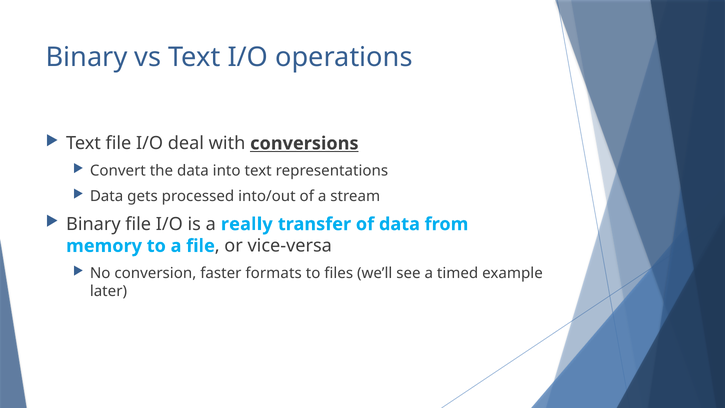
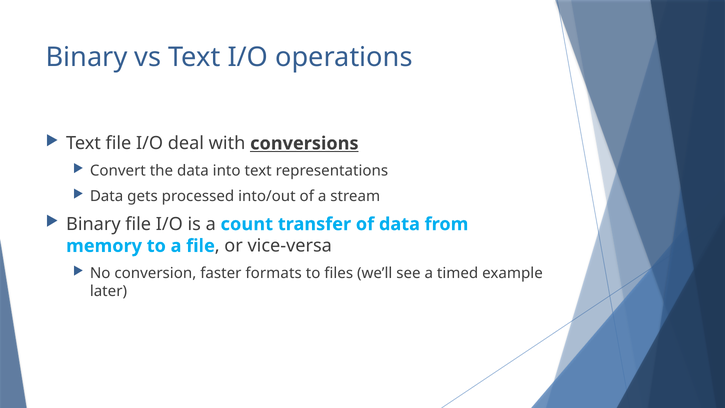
really: really -> count (247, 224)
